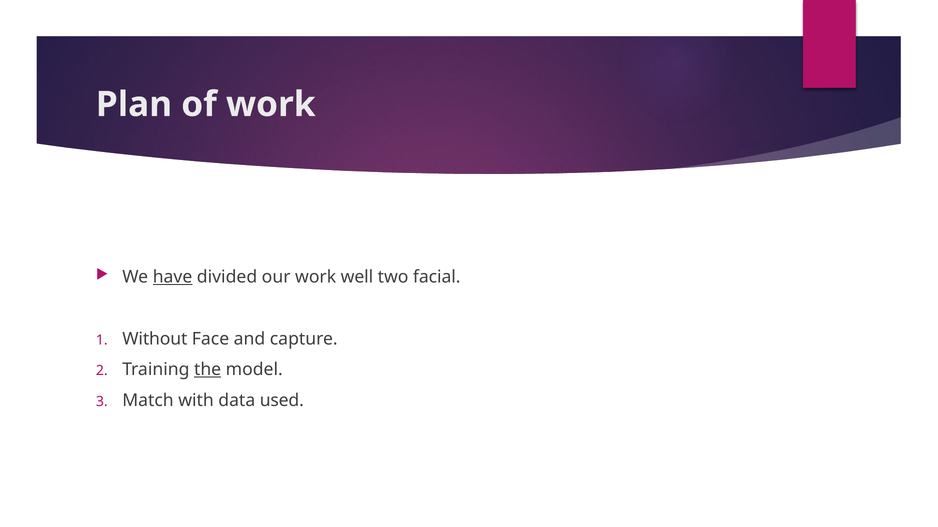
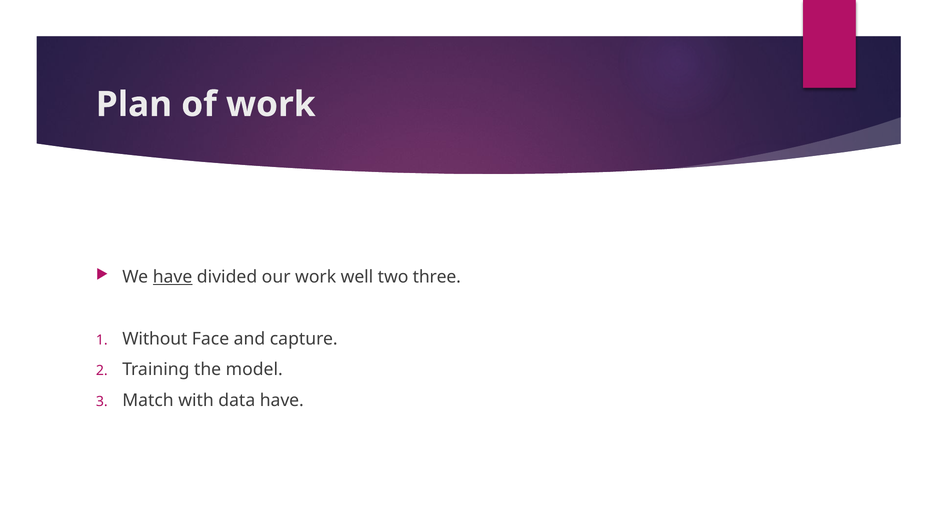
facial: facial -> three (437, 277)
the underline: present -> none (208, 370)
data used: used -> have (282, 401)
